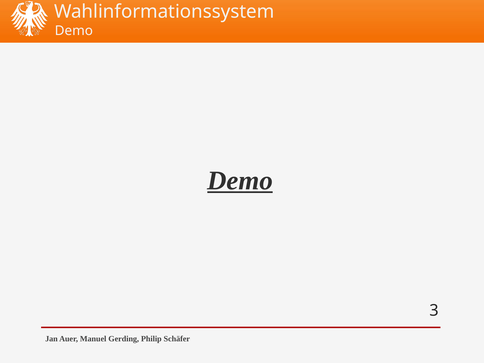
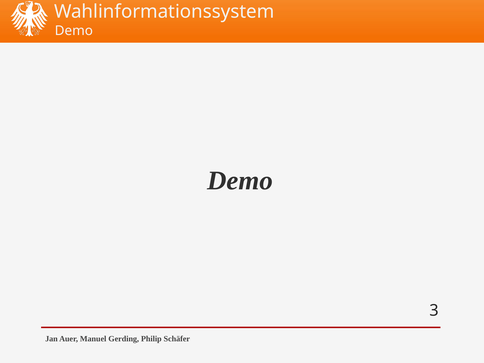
Demo underline: present -> none (240, 181)
